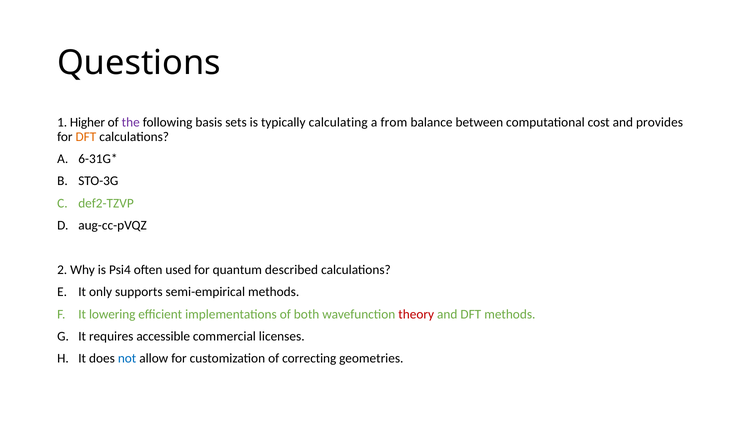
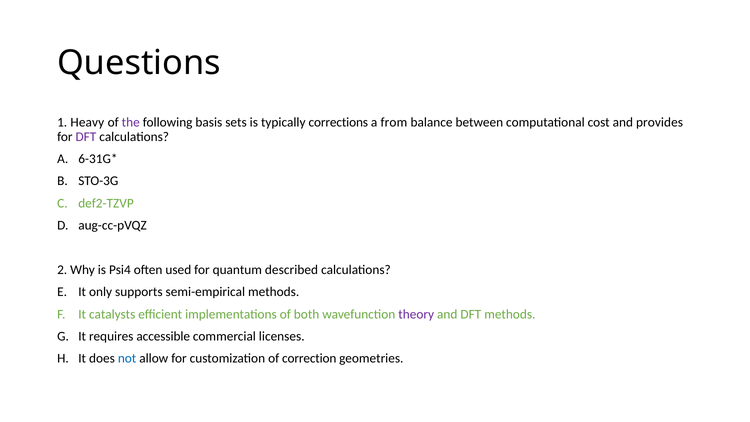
Higher: Higher -> Heavy (87, 122)
calculating: calculating -> corrections (338, 122)
DFT colour: orange -> purple (86, 137)
lowering: lowering -> catalysts (112, 314)
theory colour: red -> purple (416, 314)
correcting: correcting -> correction (309, 358)
